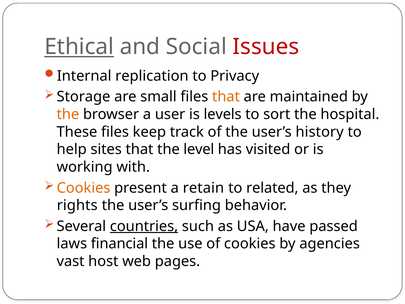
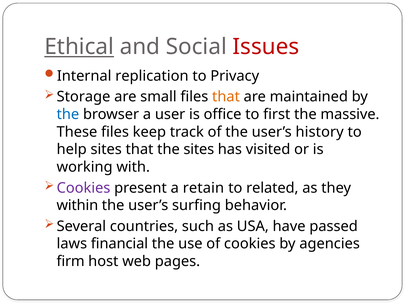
the colour: orange -> blue (68, 114)
levels: levels -> office (223, 114)
sort: sort -> first (277, 114)
hospital: hospital -> massive (350, 114)
the level: level -> sites (199, 149)
Cookies colour: orange -> purple (84, 188)
rights: rights -> within (77, 205)
countries underline: present -> none (144, 226)
vast: vast -> firm (71, 261)
